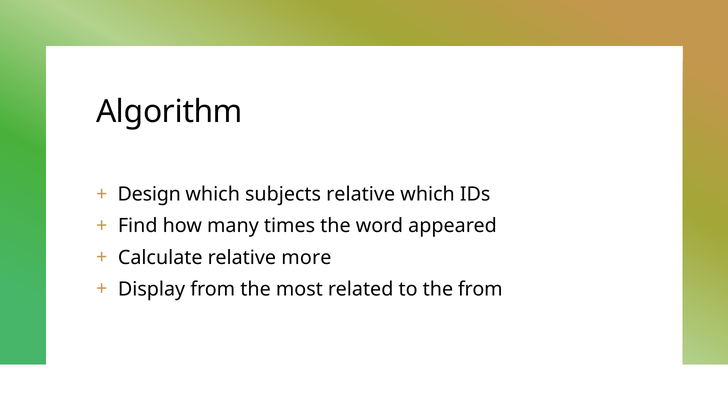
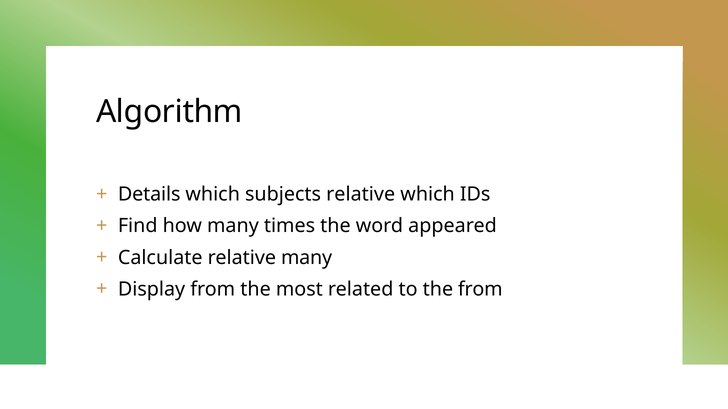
Design: Design -> Details (149, 195)
relative more: more -> many (307, 258)
